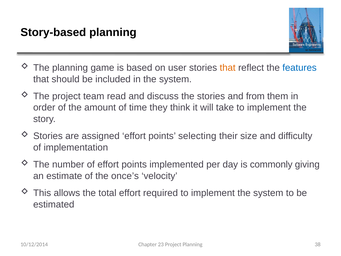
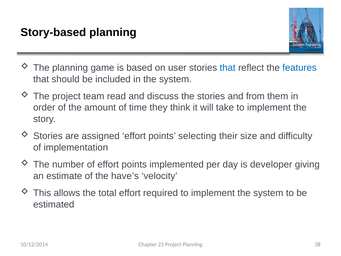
that colour: orange -> blue (228, 68)
commonly: commonly -> developer (271, 164)
once’s: once’s -> have’s (125, 176)
